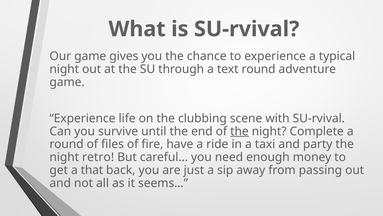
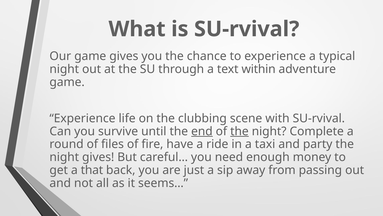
text round: round -> within (259, 69)
end underline: none -> present (202, 131)
night retro: retro -> gives (98, 157)
